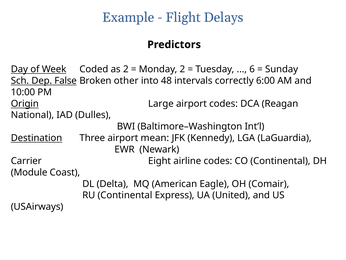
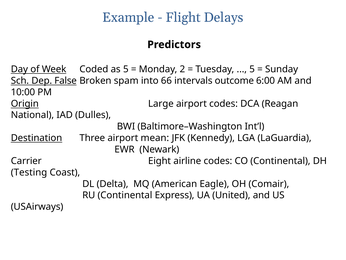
as 2: 2 -> 5 (126, 69)
6: 6 -> 5 (252, 69)
other: other -> spam (126, 81)
48: 48 -> 66 (166, 81)
correctly: correctly -> outcome (234, 81)
Module: Module -> Testing (29, 172)
